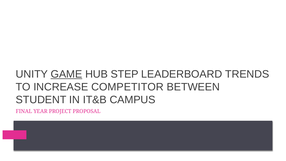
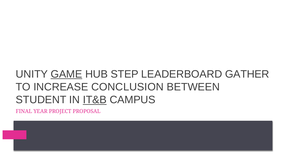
TRENDS: TRENDS -> GATHER (247, 74)
COMPETITOR: COMPETITOR -> CONCLUSION (127, 87)
IT&B underline: none -> present (95, 100)
